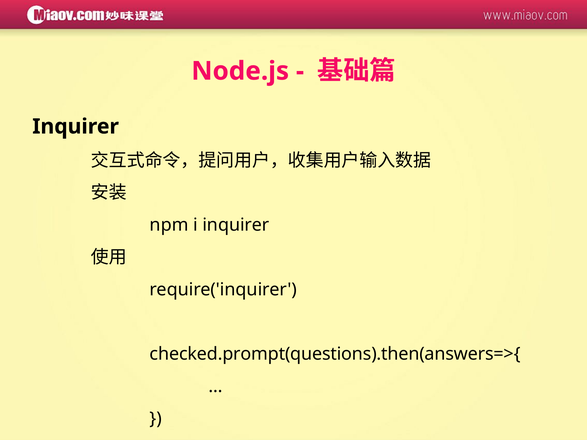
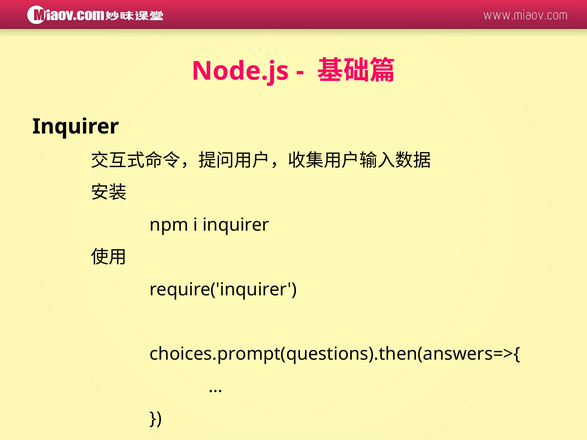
checked.prompt(questions).then(answers=>{: checked.prompt(questions).then(answers=>{ -> choices.prompt(questions).then(answers=>{ (335, 354)
